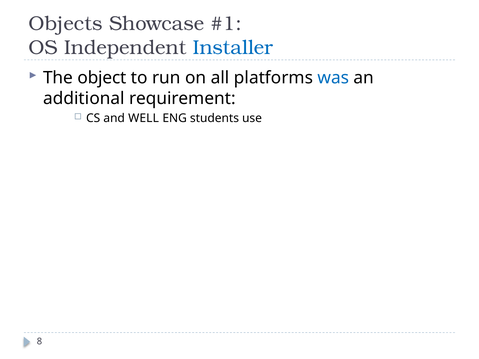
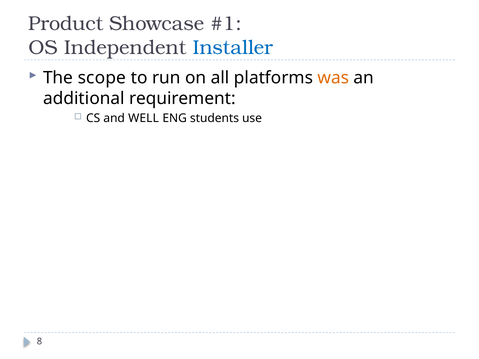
Objects: Objects -> Product (66, 24)
object: object -> scope (102, 78)
was colour: blue -> orange (333, 78)
